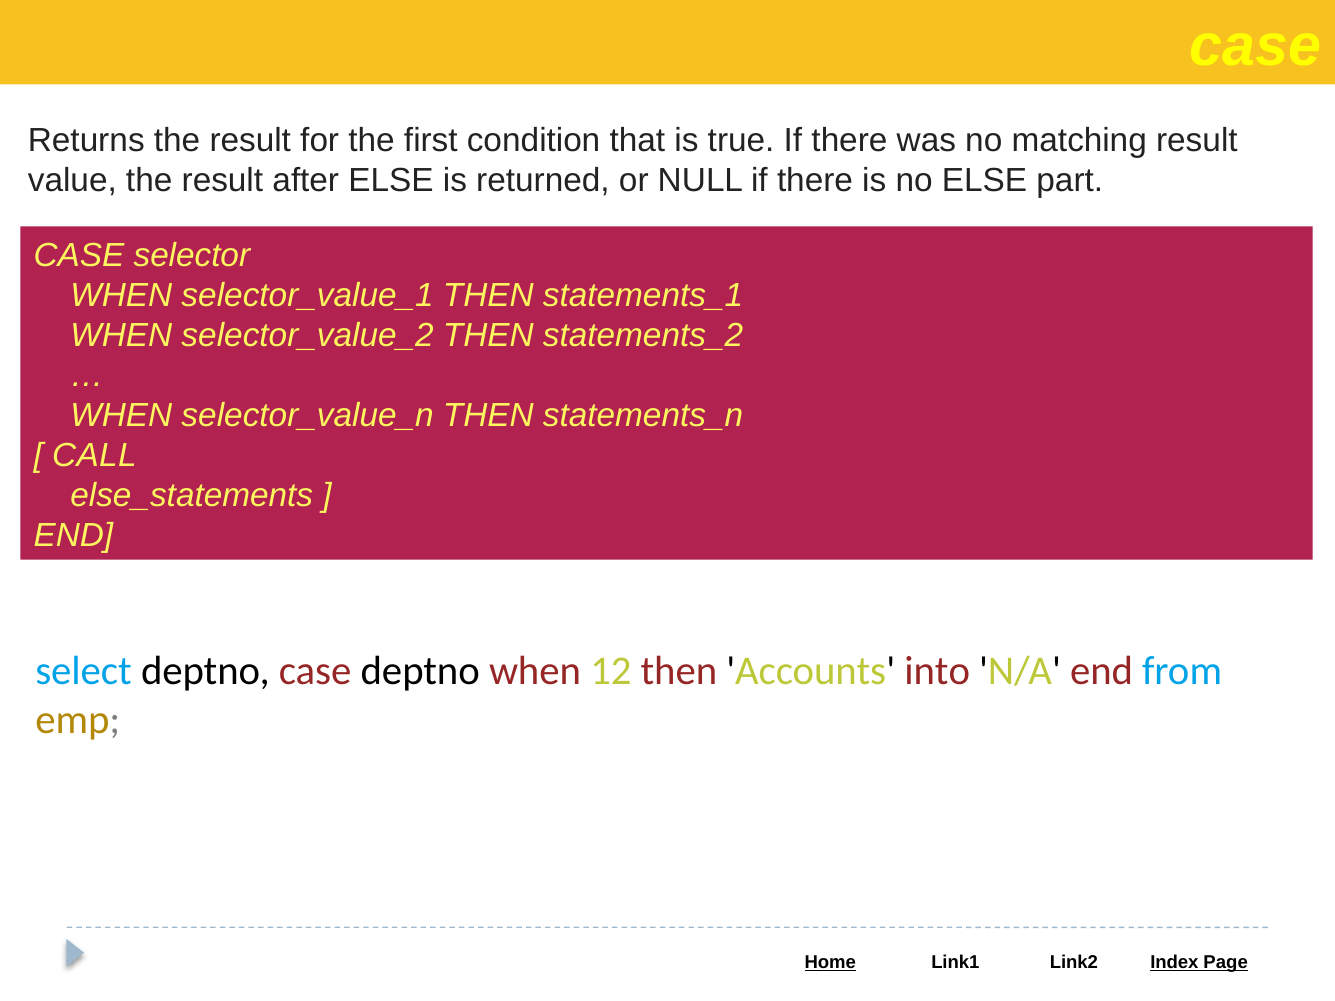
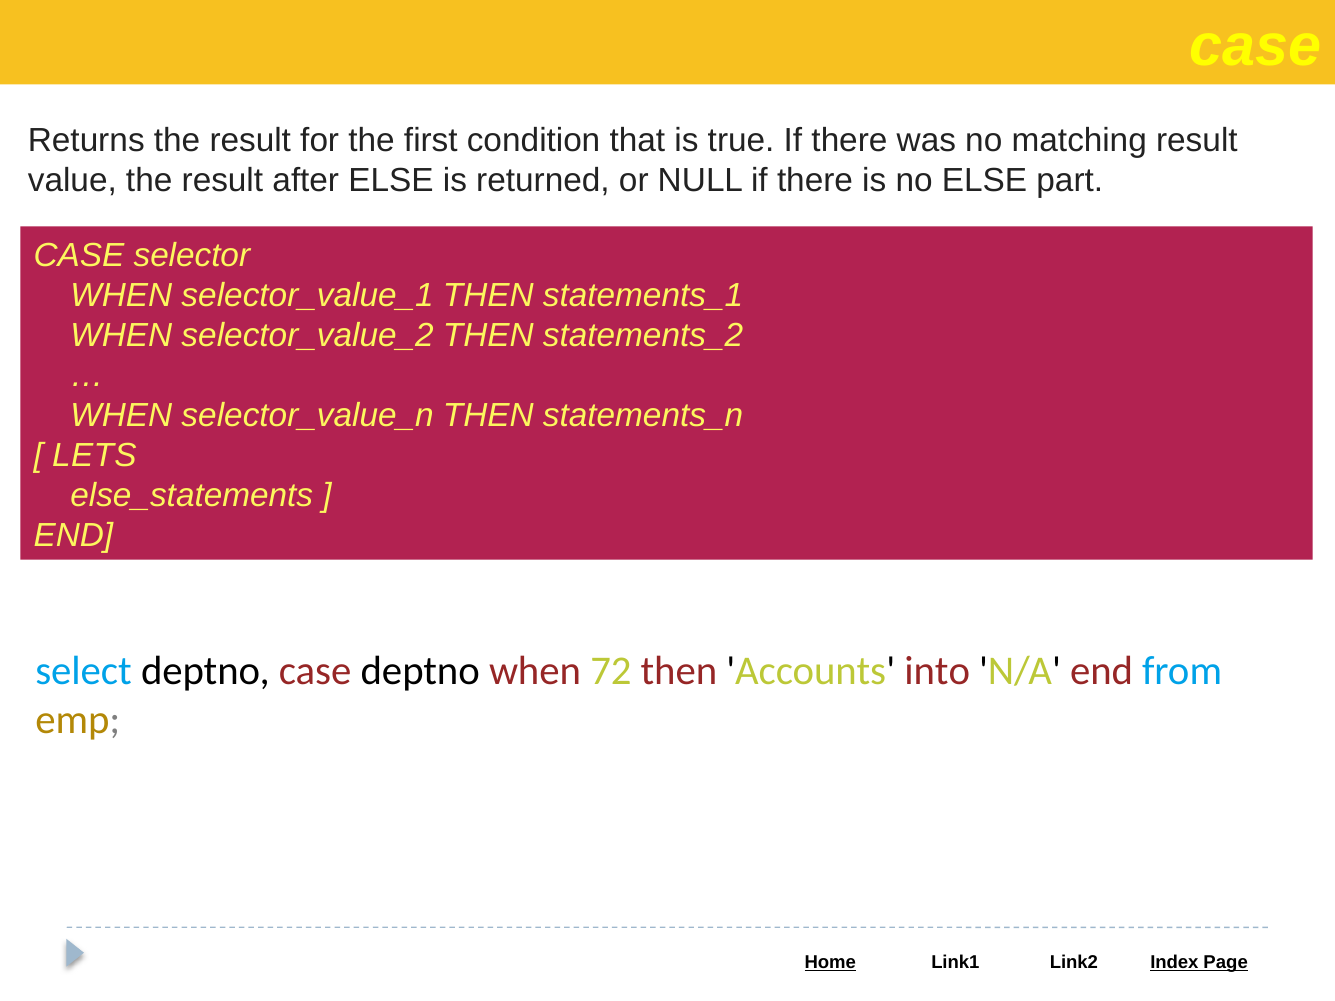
CALL: CALL -> LETS (94, 456)
12: 12 -> 72 (611, 672)
